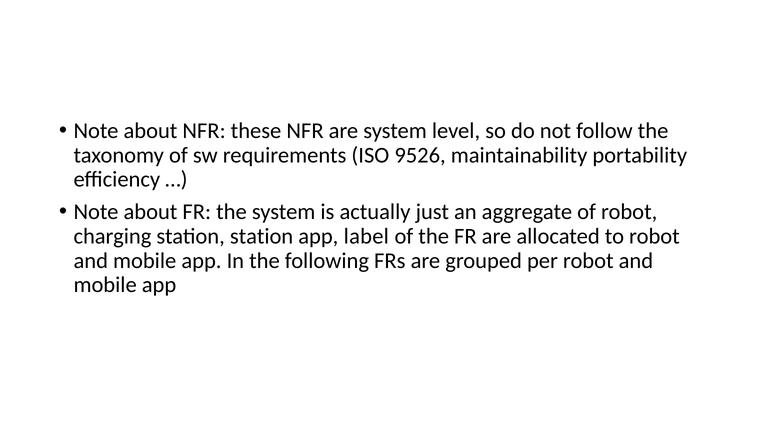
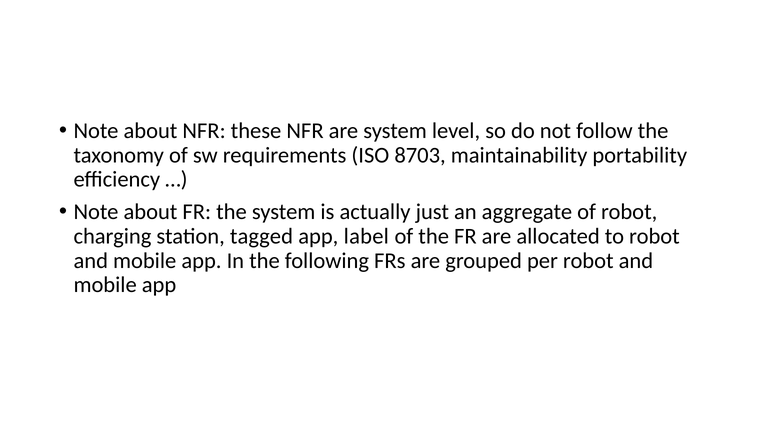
9526: 9526 -> 8703 (420, 155)
station station: station -> tagged (261, 236)
